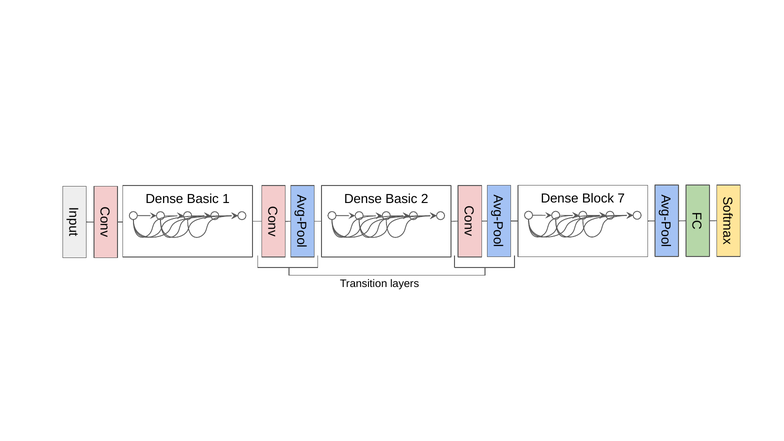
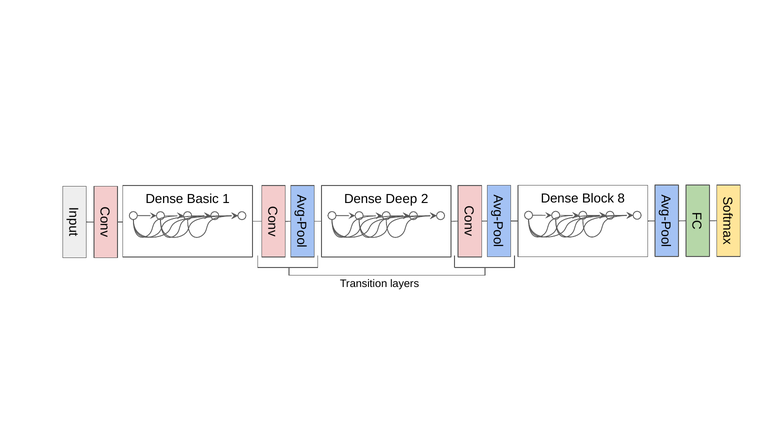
Basic: Basic -> Deep (401, 199)
7: 7 -> 8 (621, 198)
